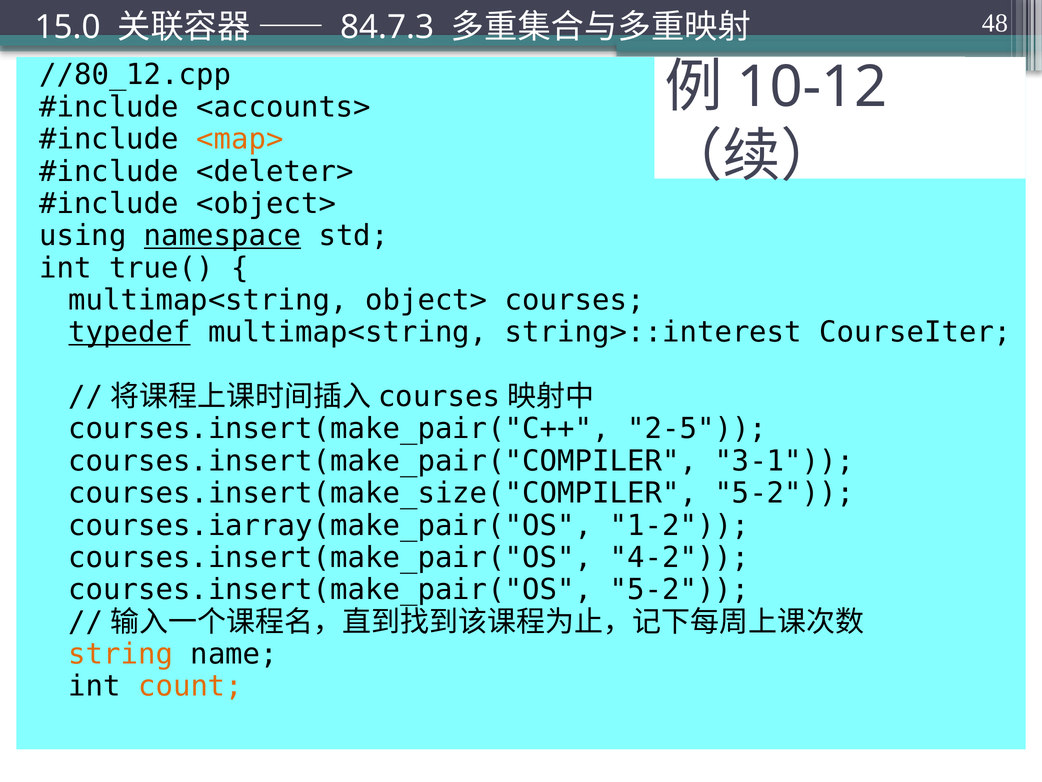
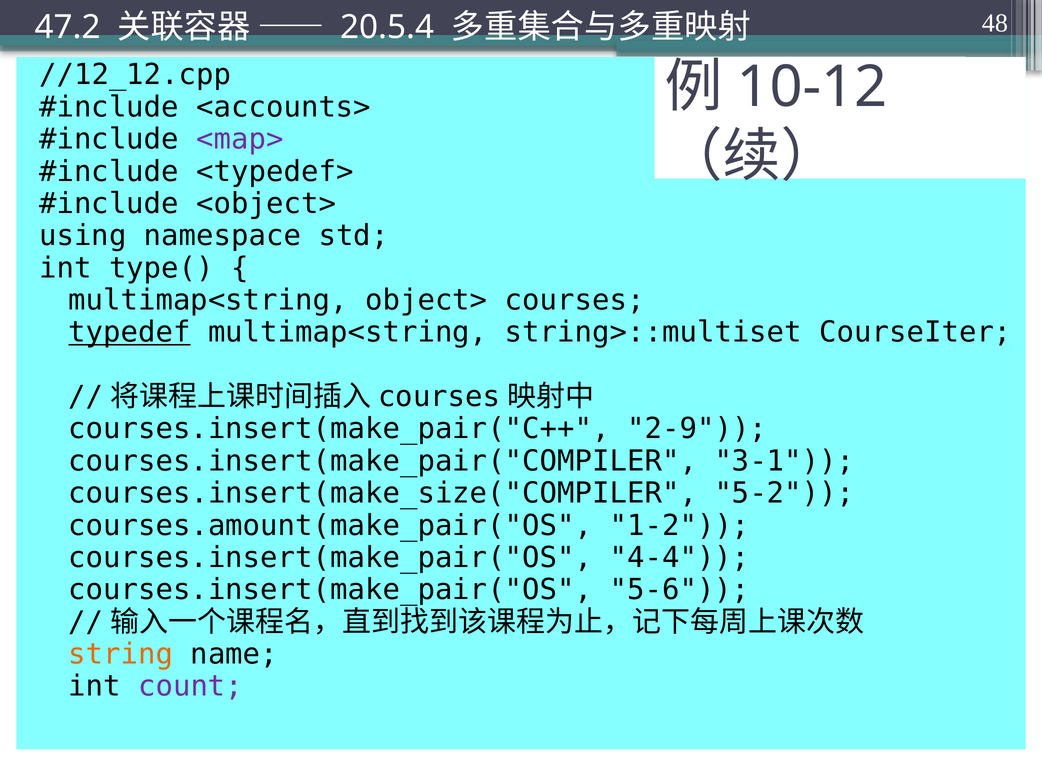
15.0: 15.0 -> 47.2 (68, 27)
84.7.3: 84.7.3 -> 20.5.4 (387, 27)
//80_12.cpp: //80_12.cpp -> //12_12.cpp (135, 75)
<map> colour: orange -> purple (240, 139)
<deleter>: <deleter> -> <typedef> (275, 171)
namespace underline: present -> none (223, 236)
true(: true( -> type( (161, 268)
string>::interest: string>::interest -> string>::multiset (653, 332)
2-5: 2-5 -> 2-9 (697, 429)
courses.iarray(make_pair("OS: courses.iarray(make_pair("OS -> courses.amount(make_pair("OS (330, 525)
4-2: 4-2 -> 4-4 (680, 557)
courses.insert(make_pair("OS 5-2: 5-2 -> 5-6 (680, 589)
count colour: orange -> purple (190, 686)
